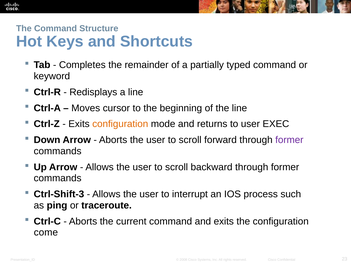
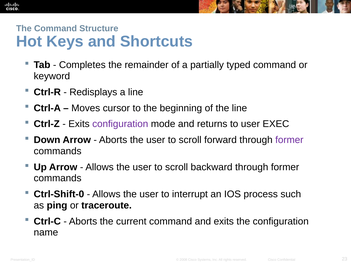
configuration colour: orange -> purple (120, 124)
Ctrl-Shift-3: Ctrl-Shift-3 -> Ctrl-Shift-0 (59, 194)
come: come -> name (46, 233)
